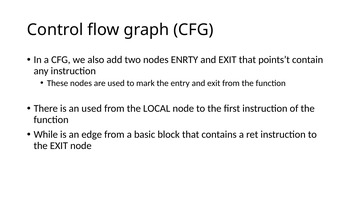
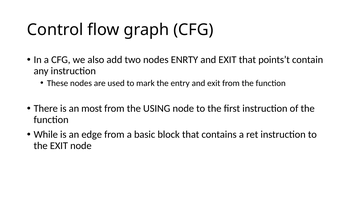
an used: used -> most (92, 109)
LOCAL: LOCAL -> USING (157, 109)
